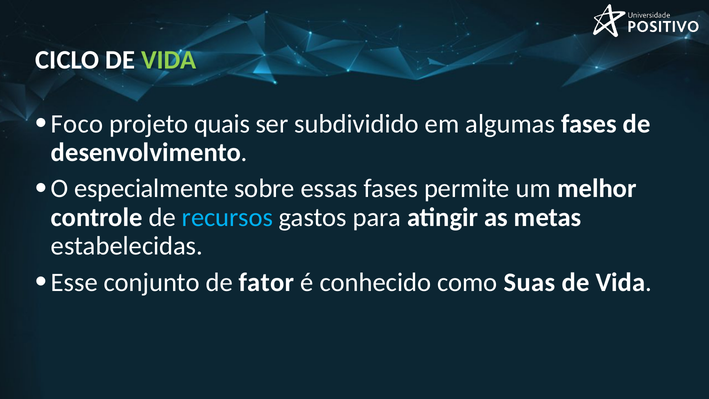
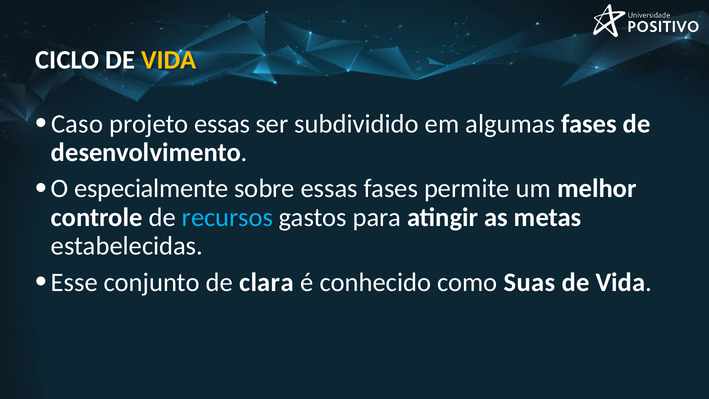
VIDA colour: light green -> yellow (169, 60)
Foco: Foco -> Caso (77, 124)
projeto quais: quais -> essas (222, 124)
fator: fator -> clara (266, 282)
